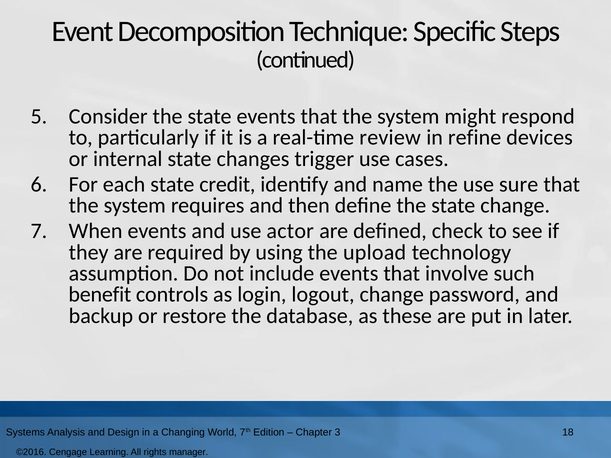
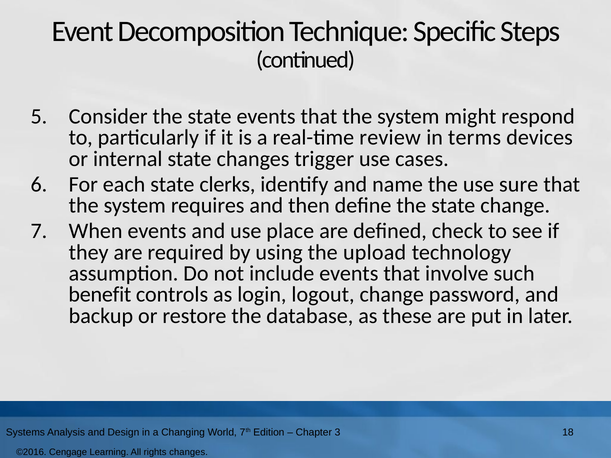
refine: refine -> terms (475, 138)
credit: credit -> clerks (227, 184)
actor: actor -> place (290, 231)
rights manager: manager -> changes (189, 452)
